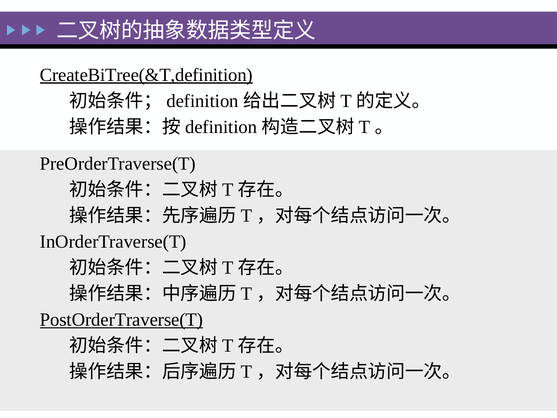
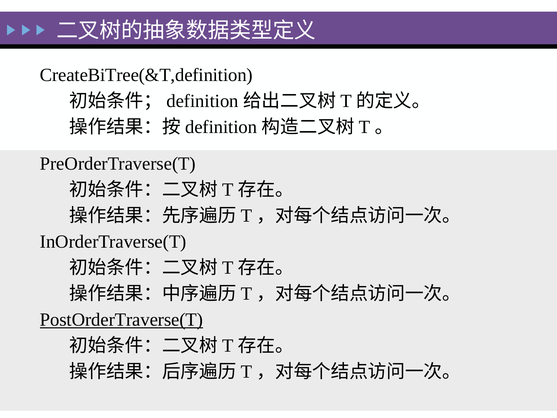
CreateBiTree(&T,definition underline: present -> none (146, 75)
